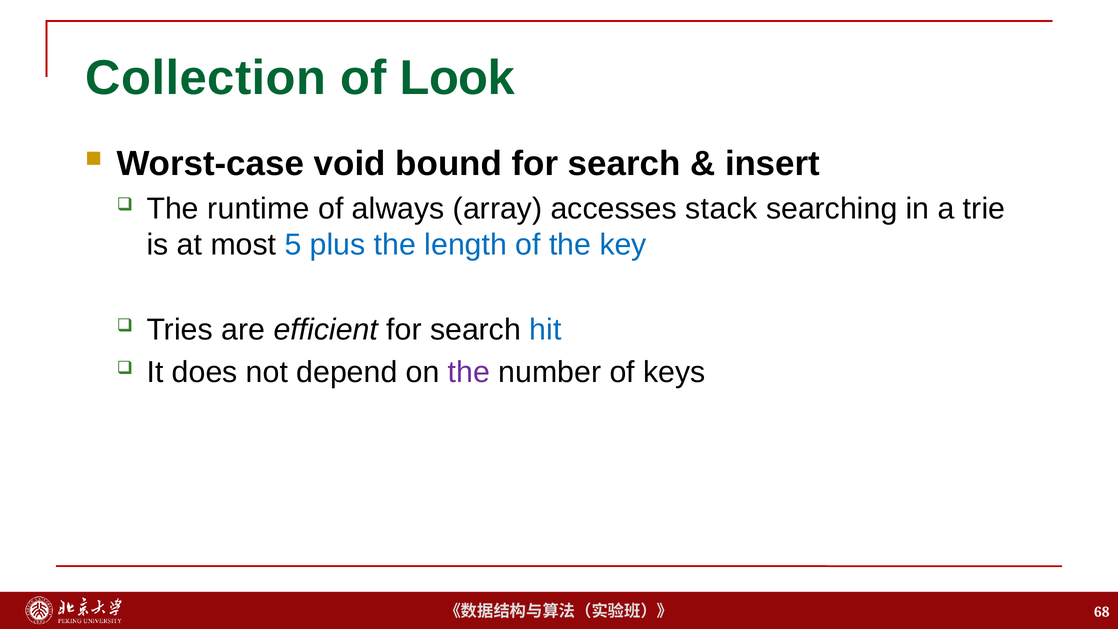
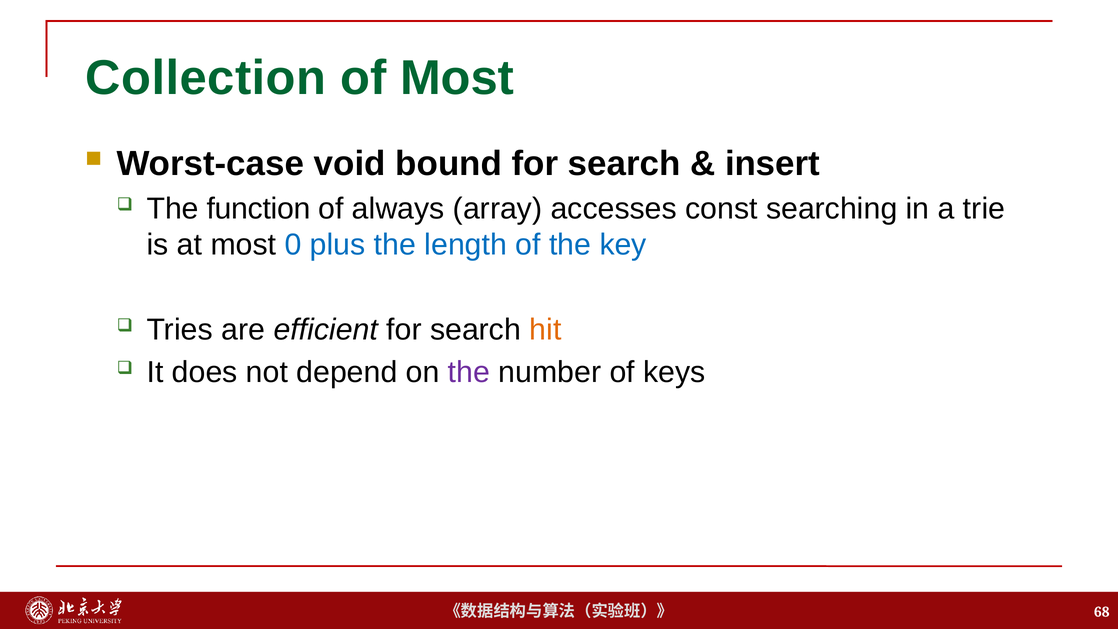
of Look: Look -> Most (457, 78)
runtime: runtime -> function (259, 209)
stack: stack -> const (721, 209)
5: 5 -> 0 (293, 245)
hit colour: blue -> orange (545, 330)
